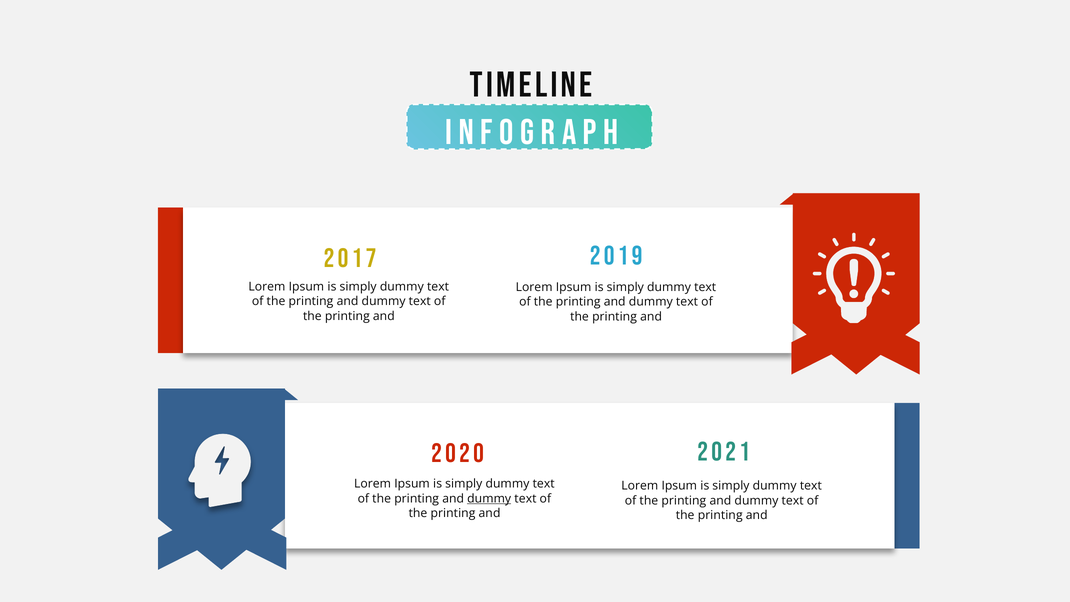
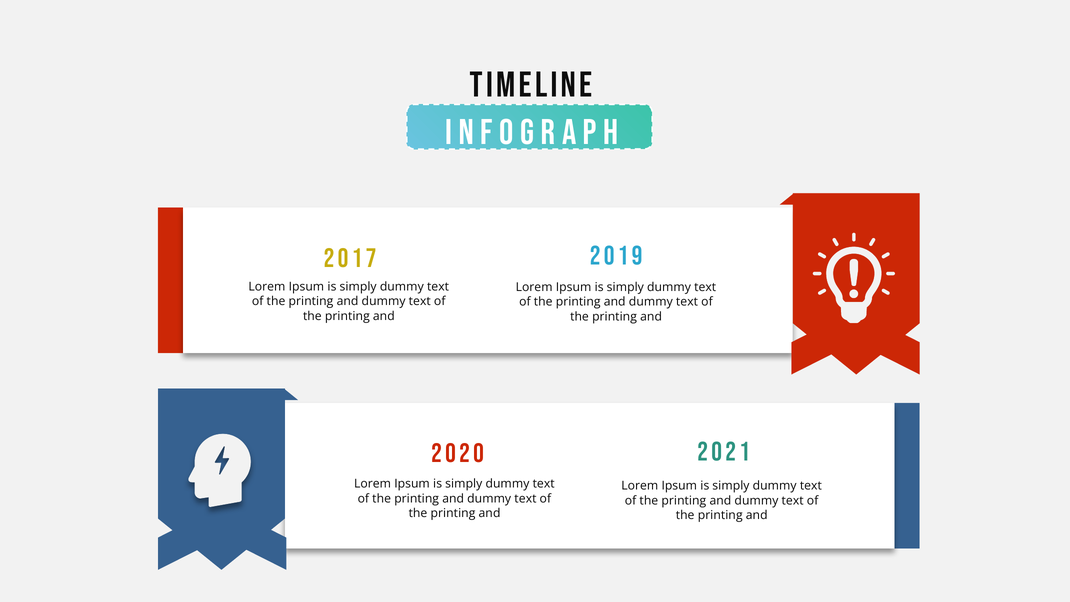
dummy underline: present -> none (489, 499)
